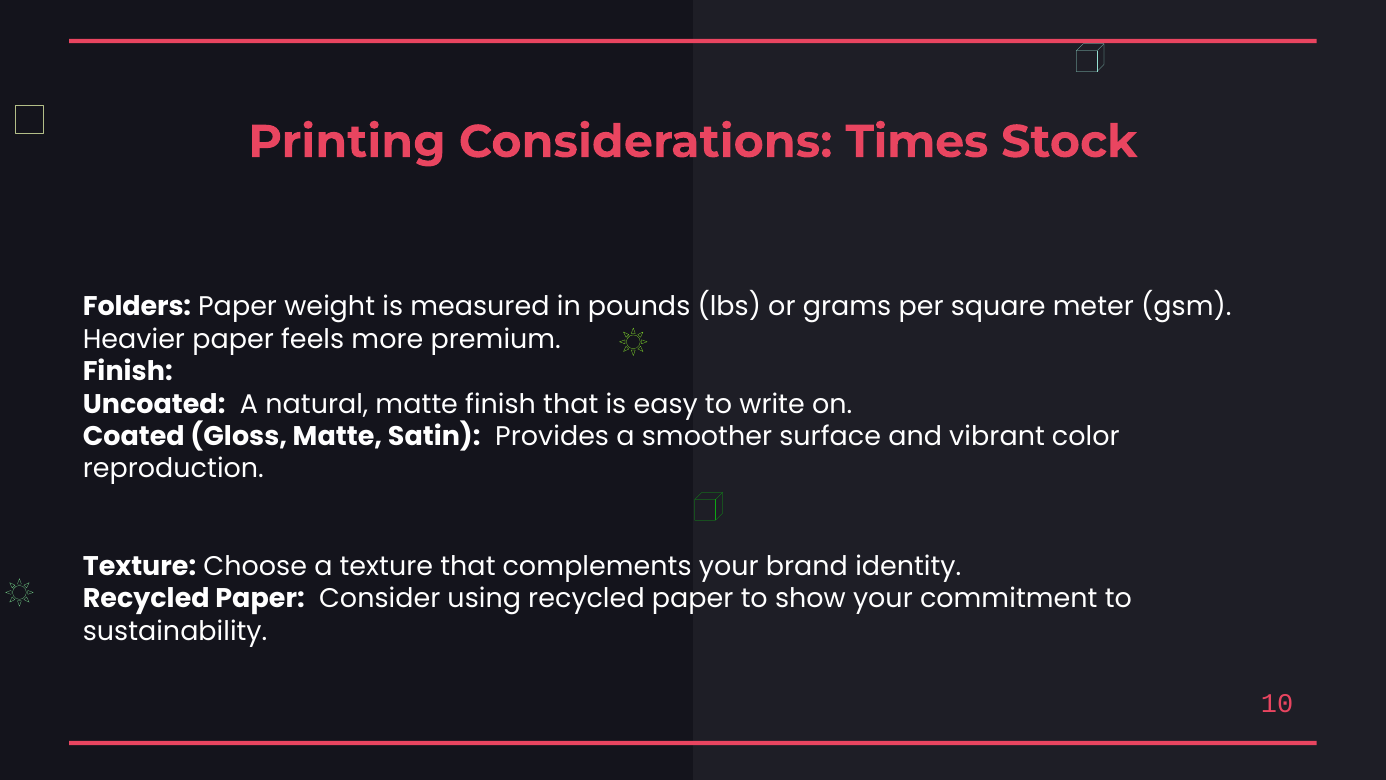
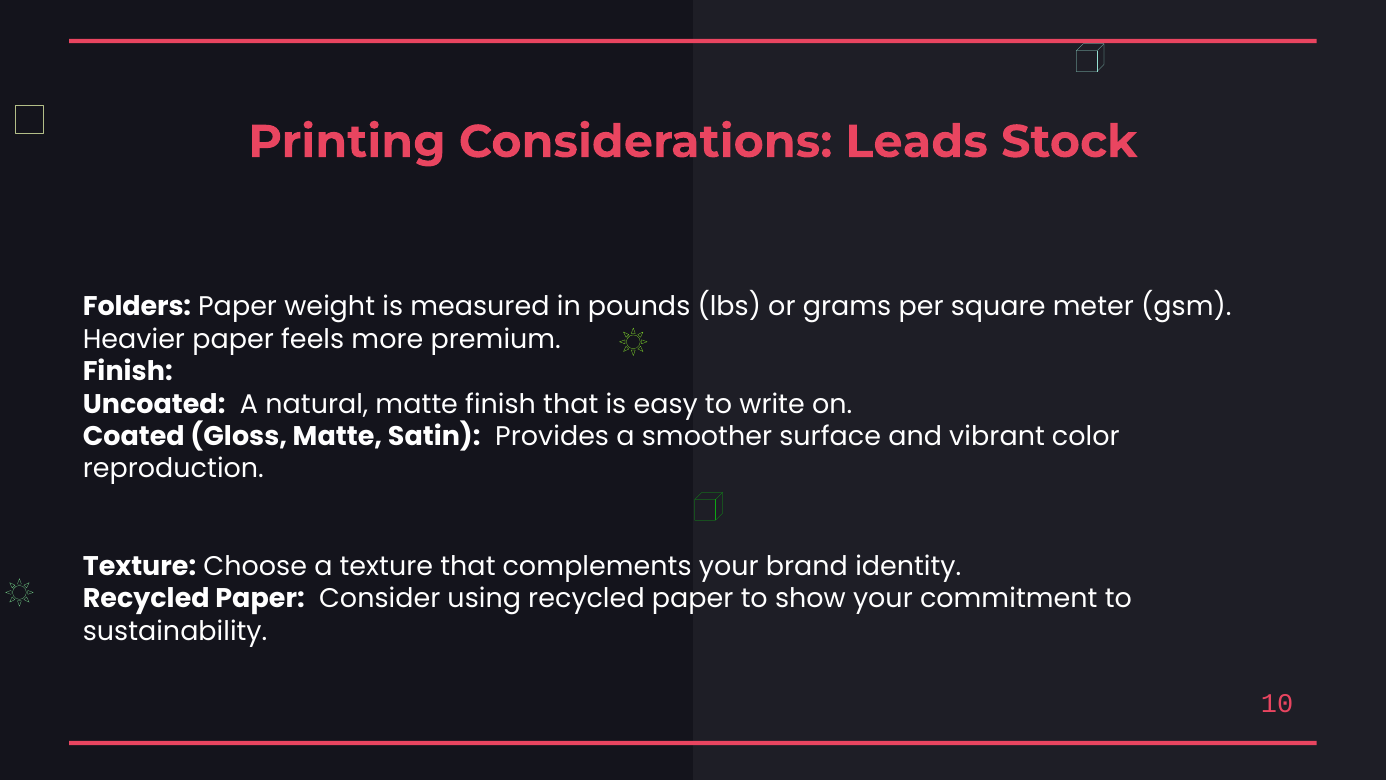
Times: Times -> Leads (917, 142)
